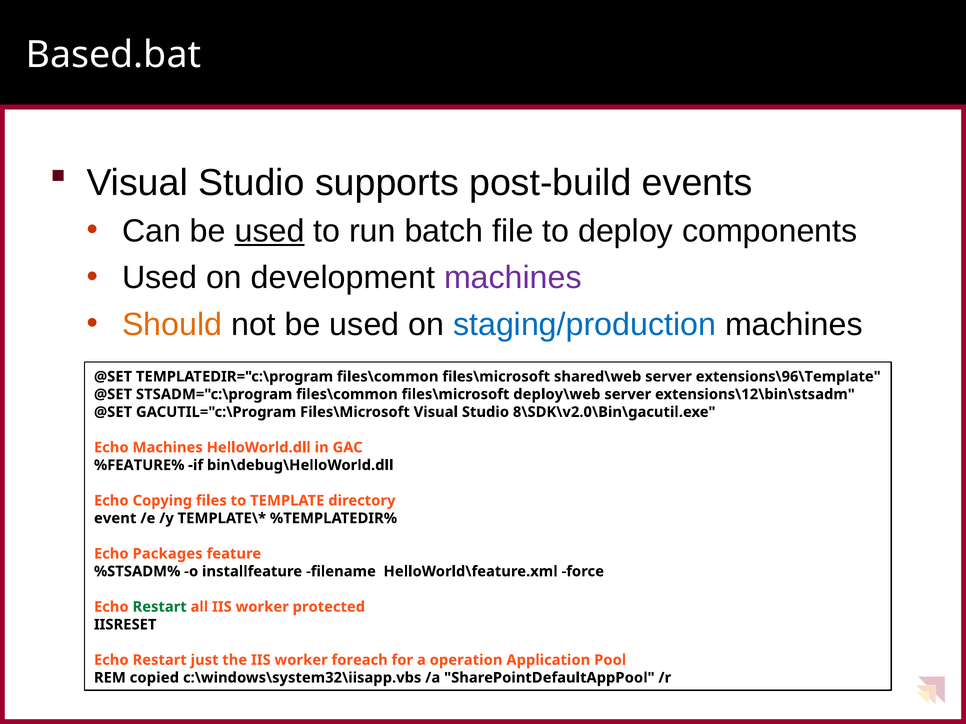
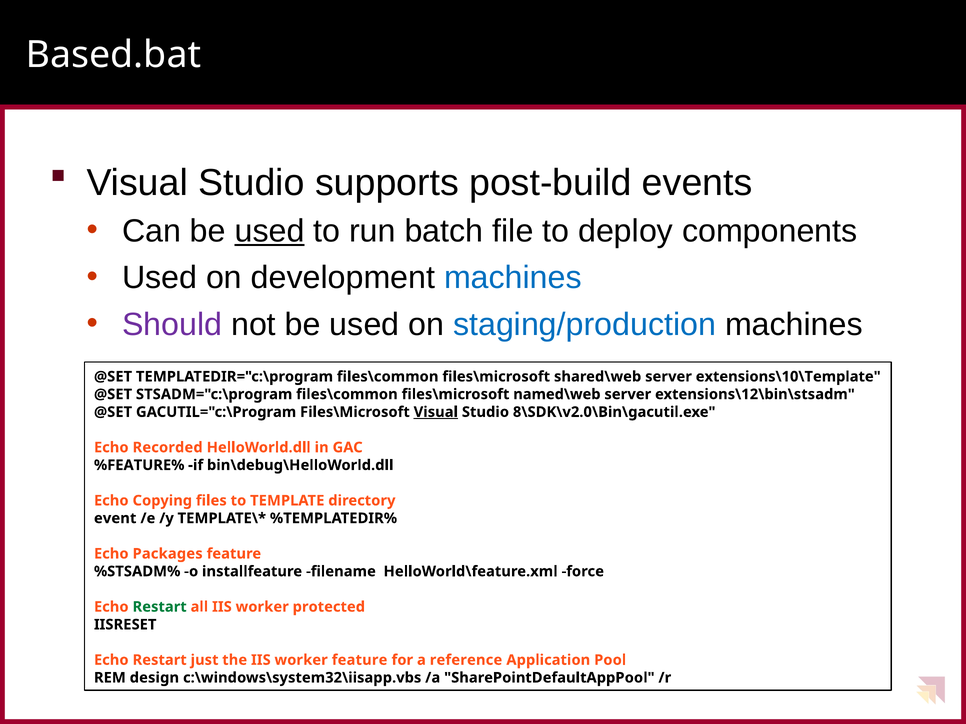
machines colour: purple -> blue (513, 278)
Should colour: orange -> purple (172, 325)
extensions\96\Template: extensions\96\Template -> extensions\10\Template (788, 377)
deploy\web: deploy\web -> named\web (557, 395)
Visual underline: none -> present (436, 412)
Echo Machines: Machines -> Recorded (168, 448)
worker foreach: foreach -> feature (360, 660)
operation: operation -> reference (466, 660)
copied: copied -> design (154, 678)
